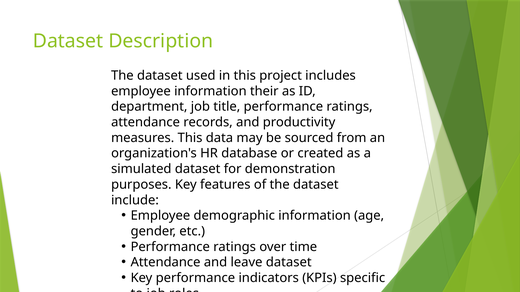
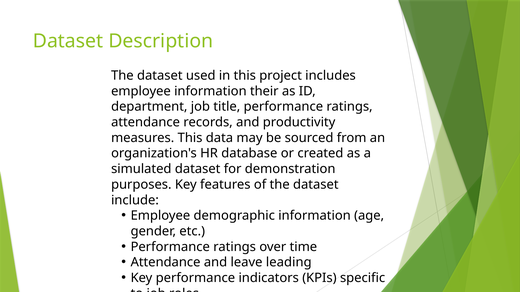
leave dataset: dataset -> leading (289, 263)
